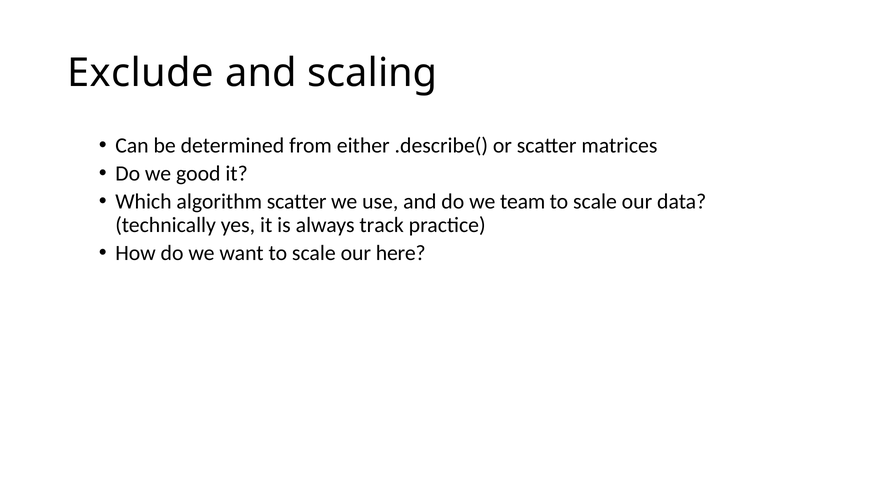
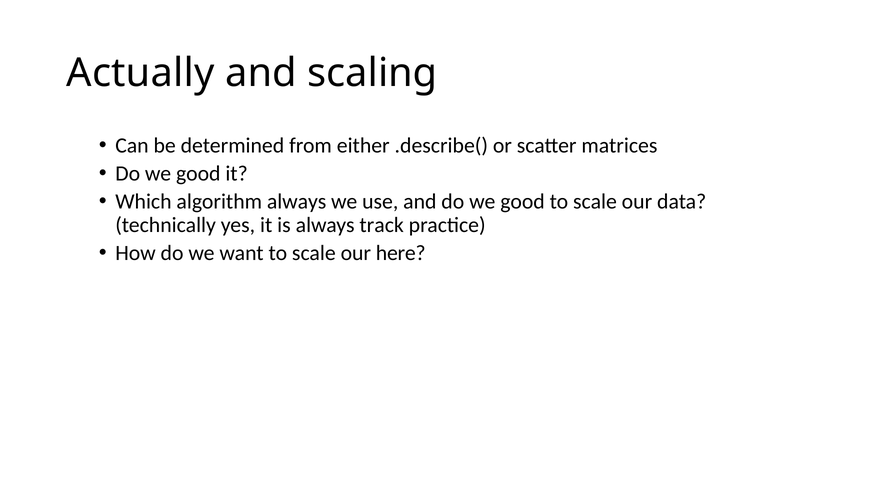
Exclude: Exclude -> Actually (141, 73)
algorithm scatter: scatter -> always (297, 201)
and do we team: team -> good (523, 201)
